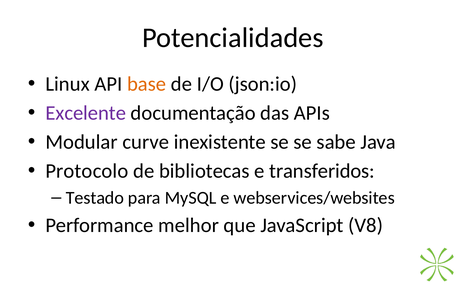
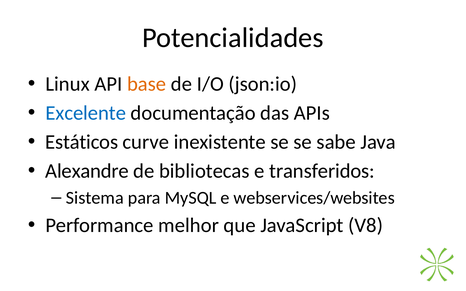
Excelente colour: purple -> blue (86, 113)
Modular: Modular -> Estáticos (82, 142)
Protocolo: Protocolo -> Alexandre (87, 171)
Testado: Testado -> Sistema (95, 198)
